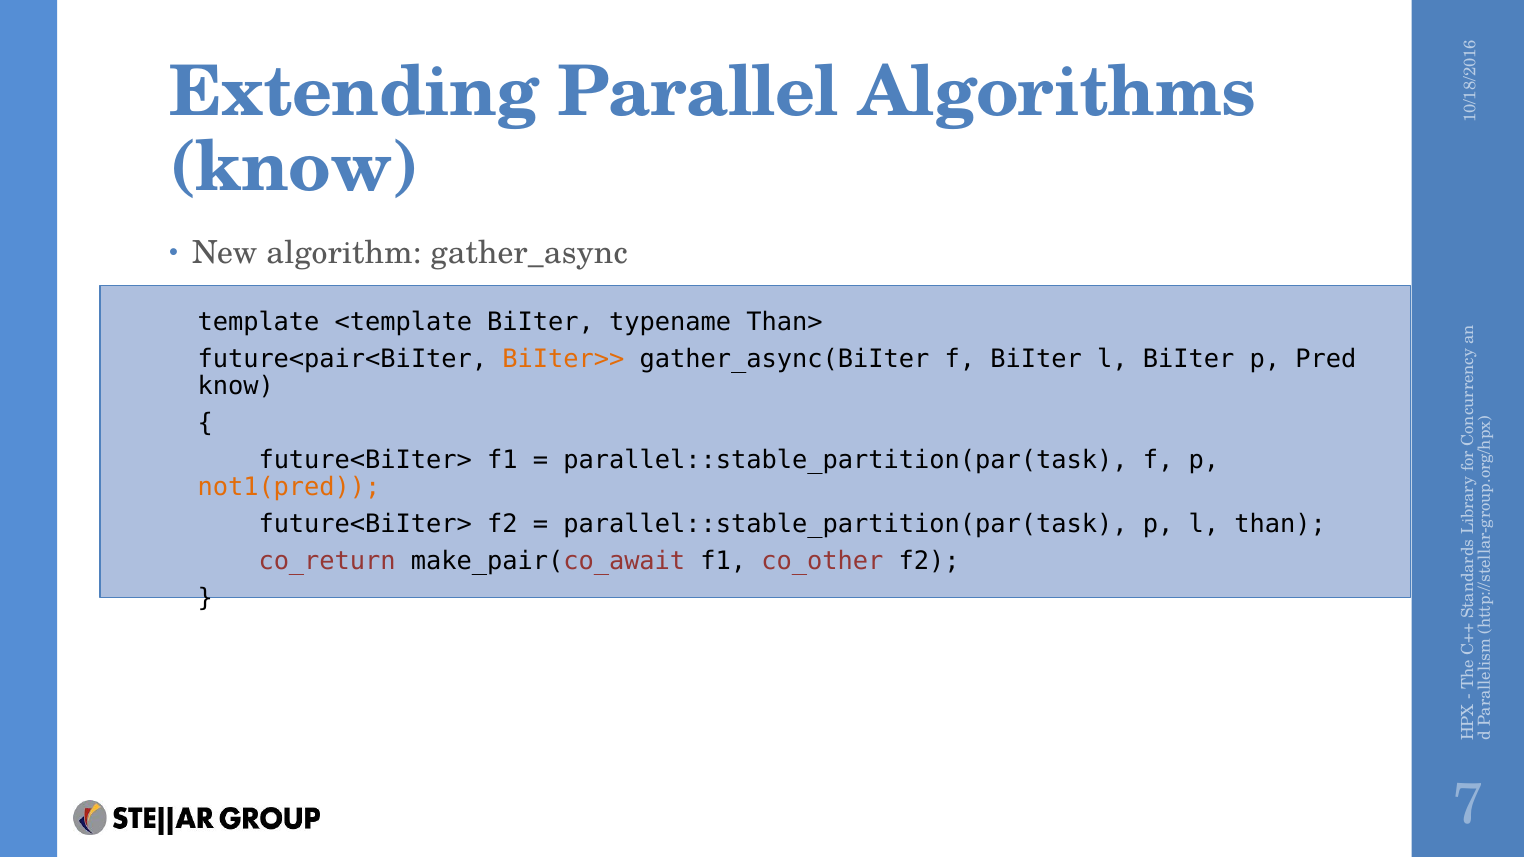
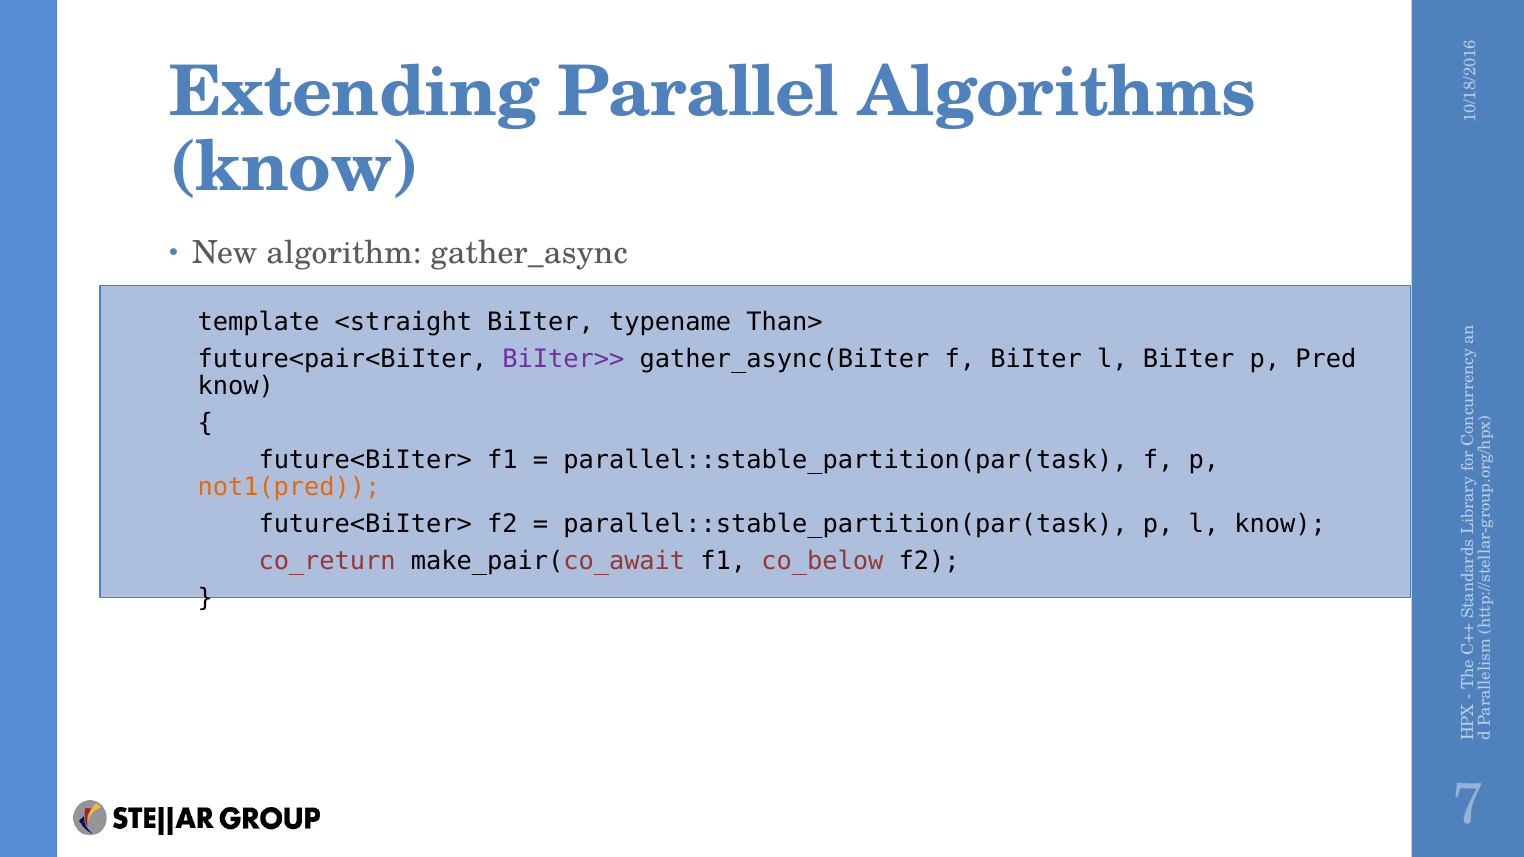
<template: <template -> <straight (403, 322)
BiIter>> colour: orange -> purple (563, 359)
l than: than -> know (1280, 525)
co_other: co_other -> co_below (822, 561)
